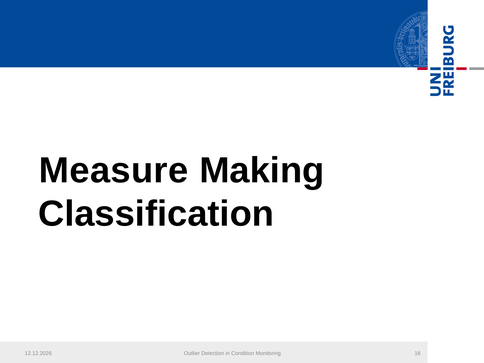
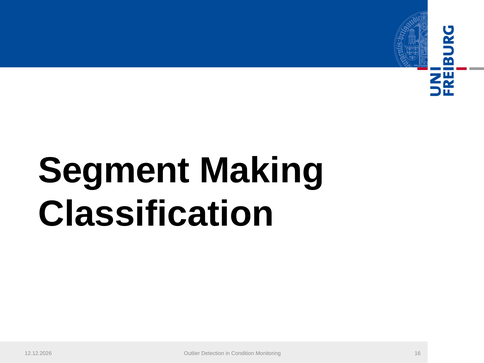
Measure: Measure -> Segment (114, 170)
